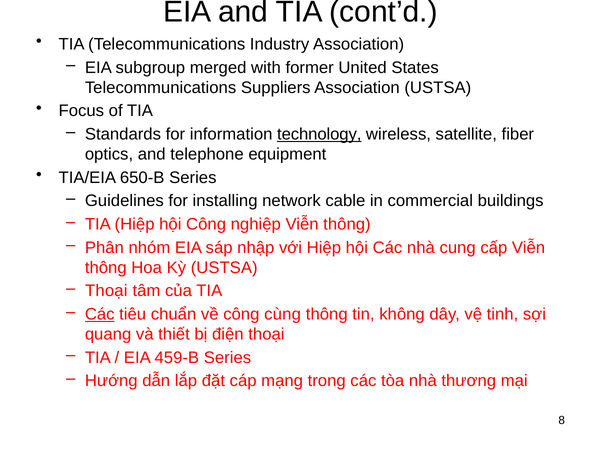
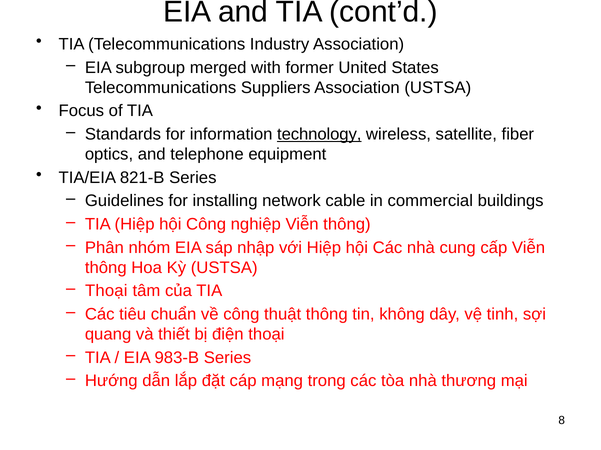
650-B: 650-B -> 821-B (142, 178)
Các underline: present -> none (100, 315)
cùng: cùng -> thuật (283, 315)
459-B: 459-B -> 983-B (177, 358)
